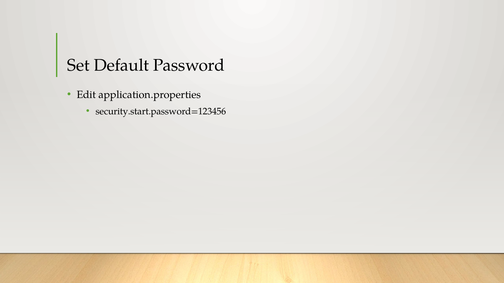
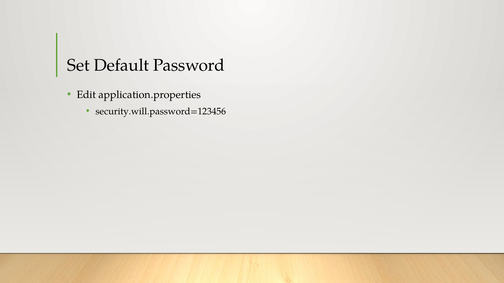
security.start.password=123456: security.start.password=123456 -> security.will.password=123456 (161, 112)
